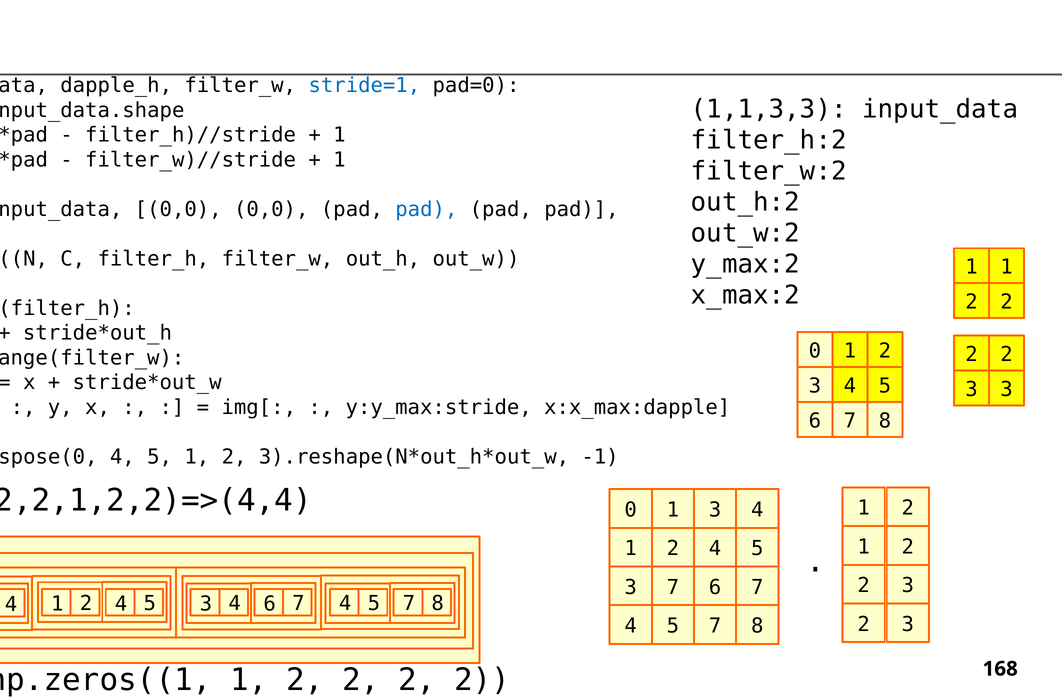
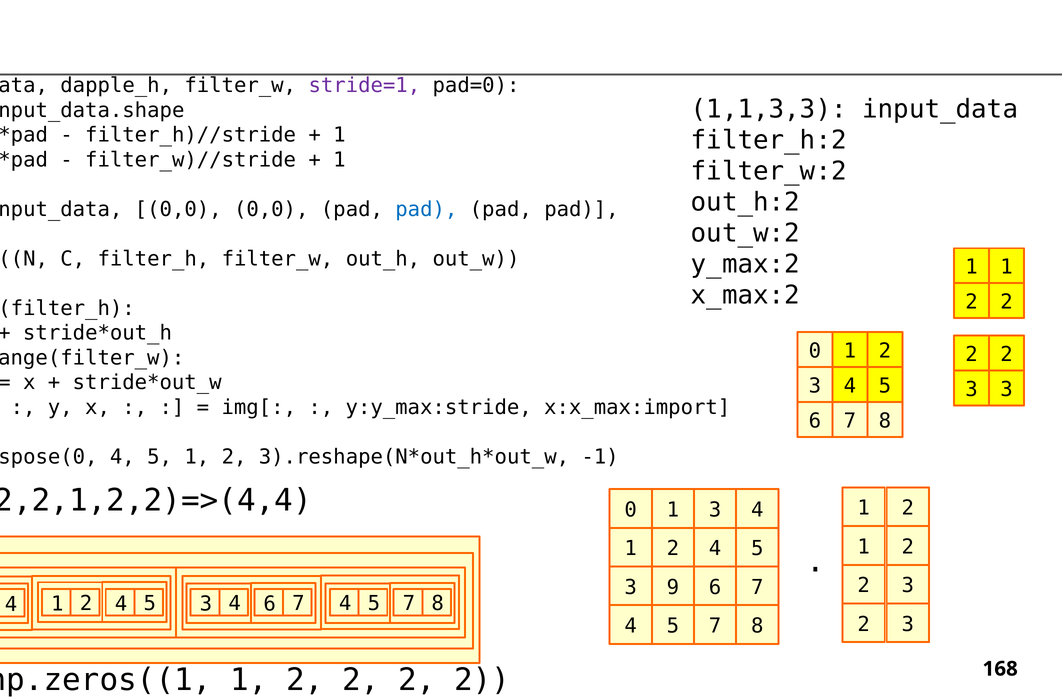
stride=1 colour: blue -> purple (364, 85)
x:x_max:dapple: x:x_max:dapple -> x:x_max:import (637, 408)
3 7: 7 -> 9 (673, 588)
